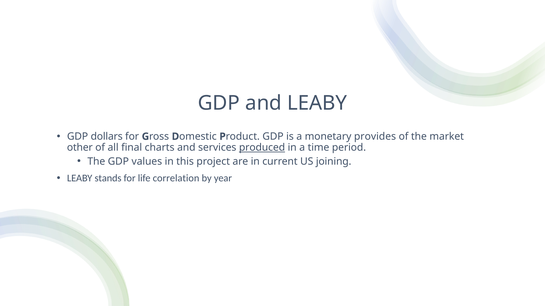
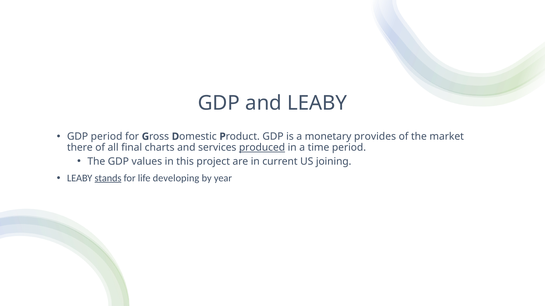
GDP dollars: dollars -> period (107, 137)
other: other -> there (80, 148)
stands underline: none -> present (108, 178)
correlation: correlation -> developing (176, 178)
